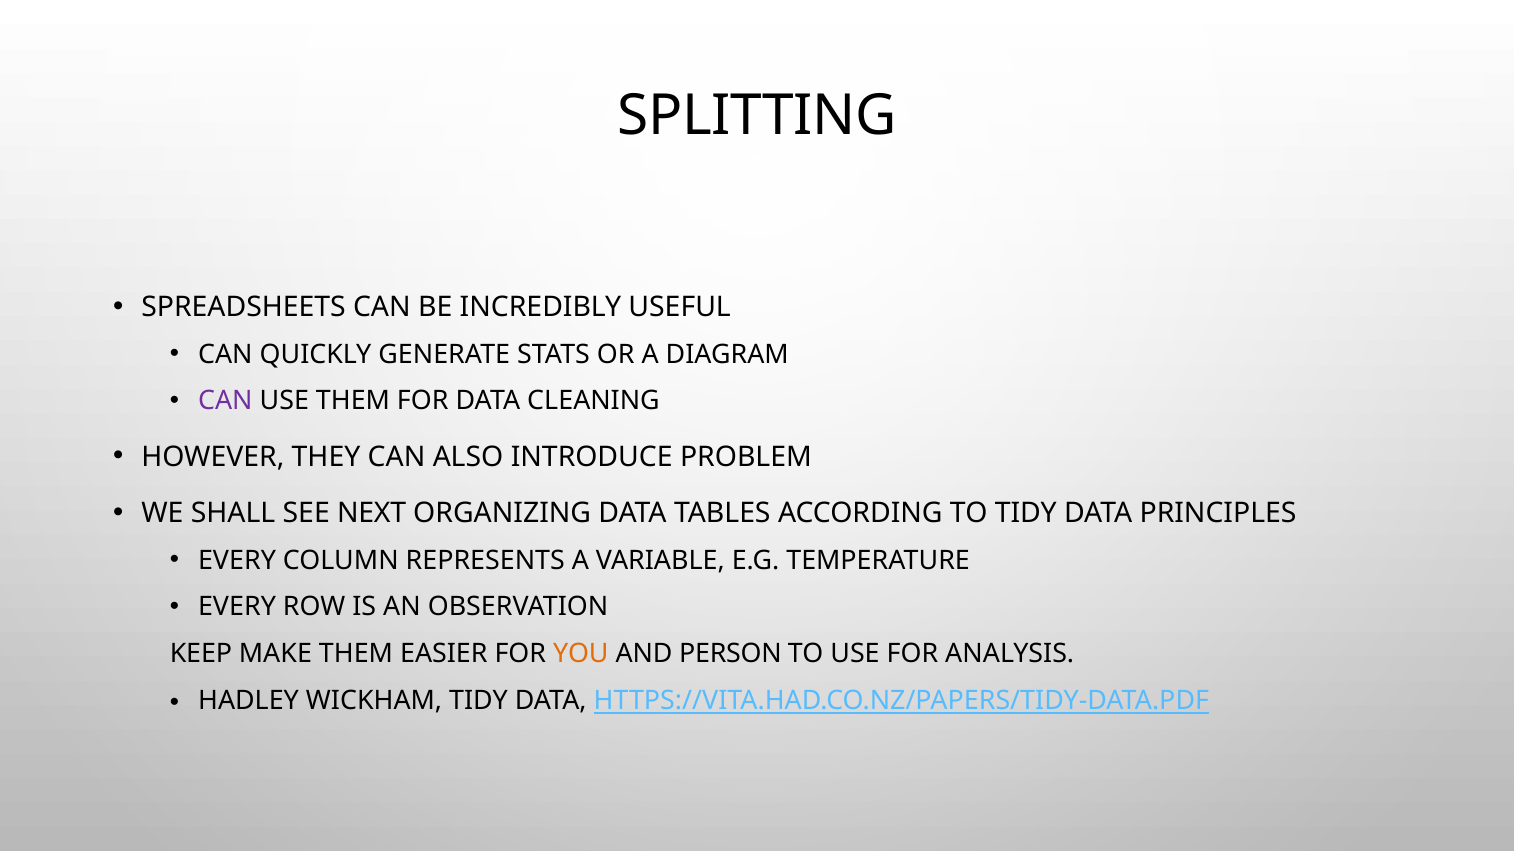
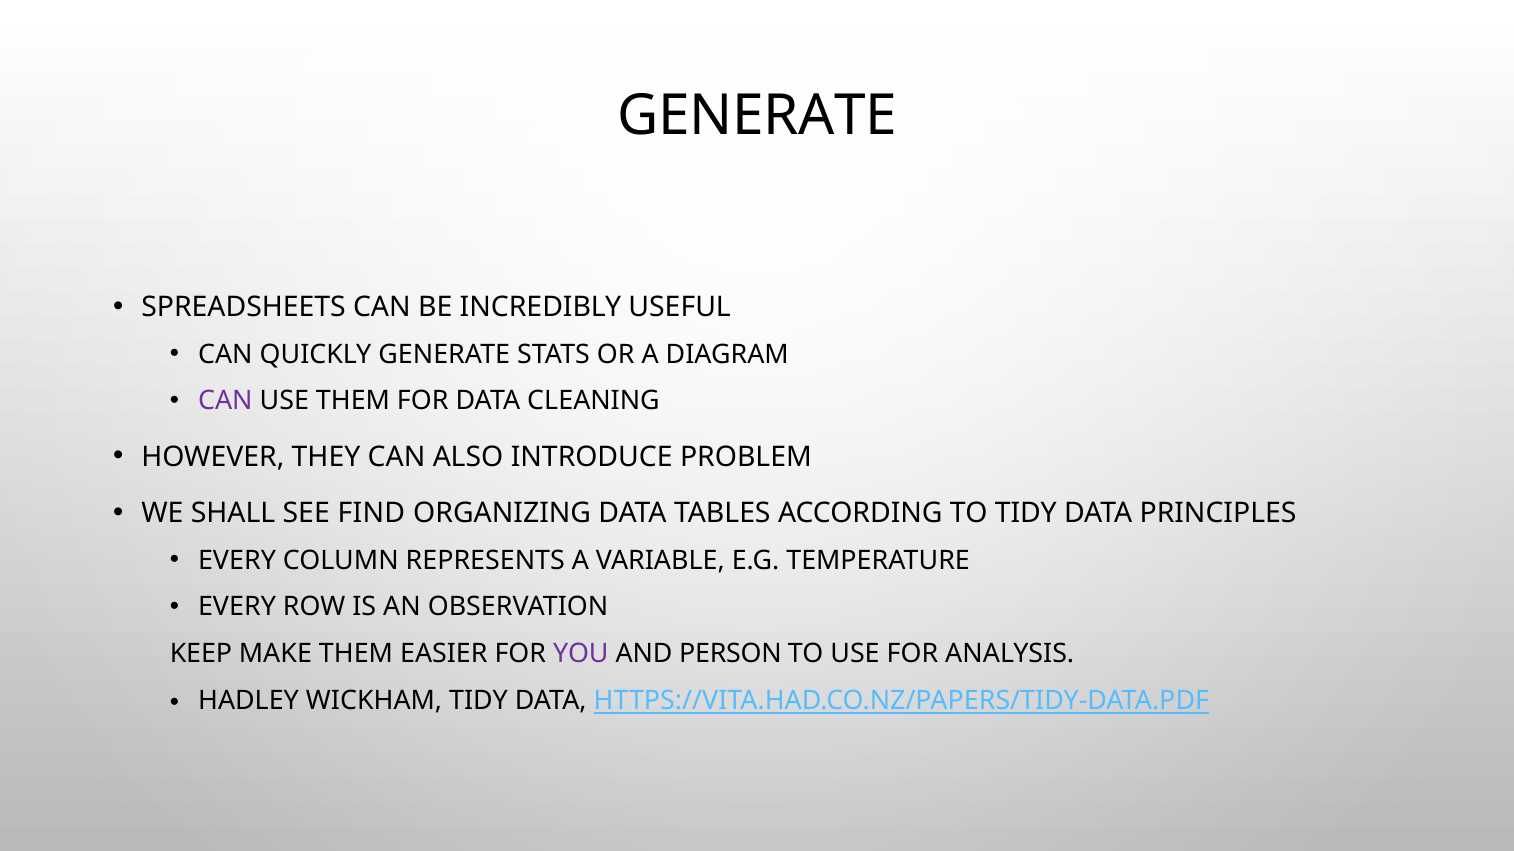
SPLITTING: SPLITTING -> GENERATE (757, 115)
NEXT: NEXT -> FIND (371, 514)
YOU colour: orange -> purple (581, 654)
